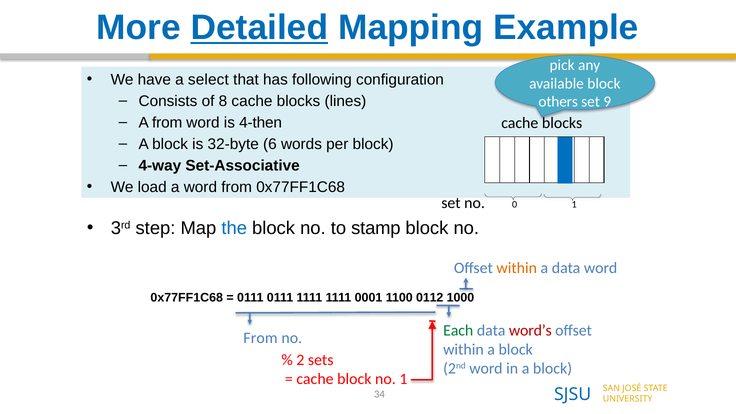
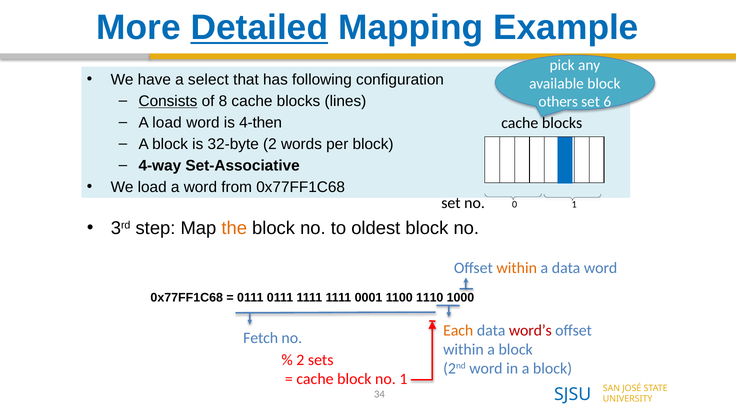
Consists underline: none -> present (168, 101)
9: 9 -> 6 (607, 102)
A from: from -> load (167, 123)
32-byte 6: 6 -> 2 (270, 144)
the colour: blue -> orange (234, 228)
stamp: stamp -> oldest (376, 228)
0112: 0112 -> 1110 (430, 298)
Each colour: green -> orange (458, 330)
From: From -> Fetch (261, 338)
